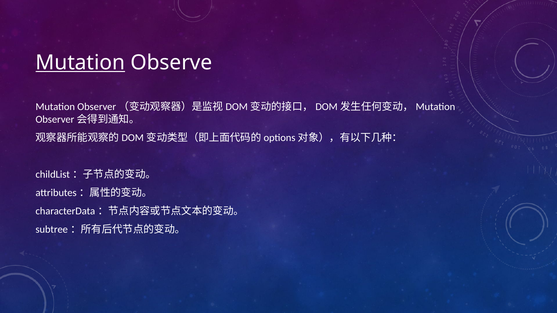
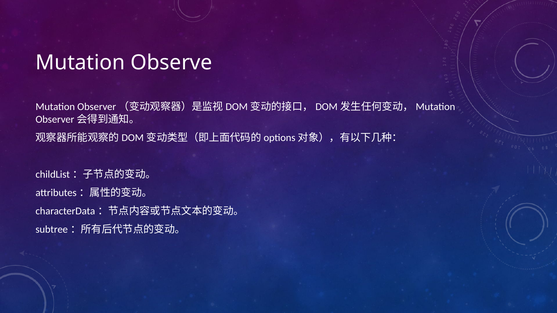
Mutation underline: present -> none (80, 63)
